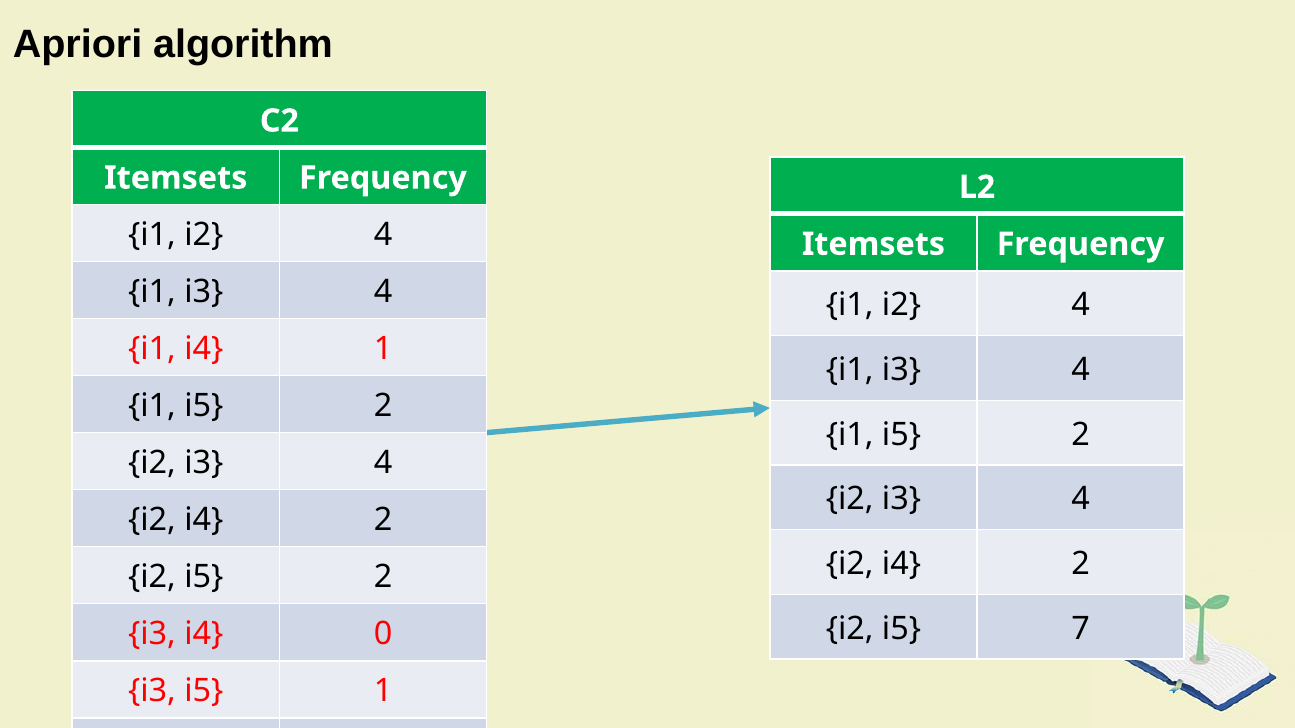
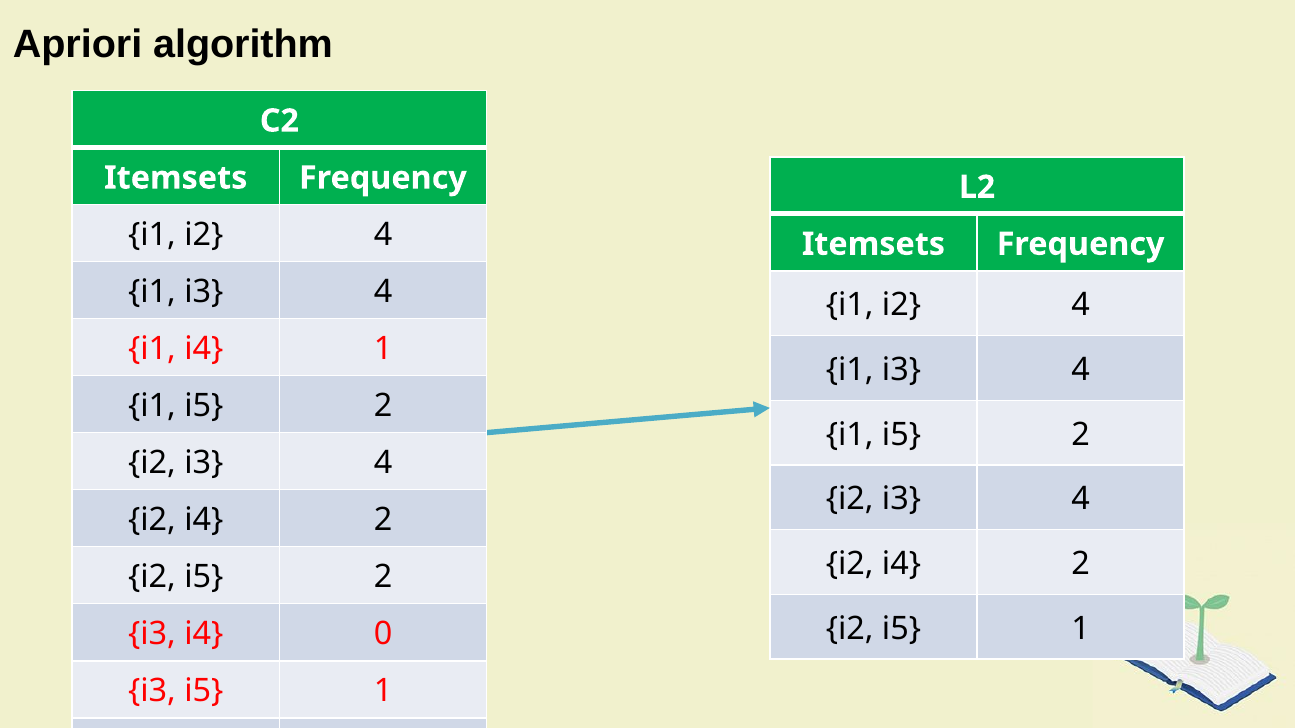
i2 i5 7: 7 -> 1 (1081, 629)
